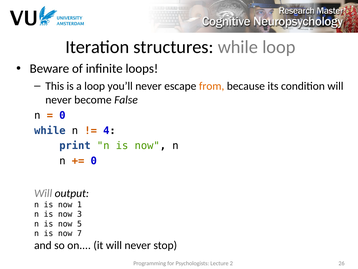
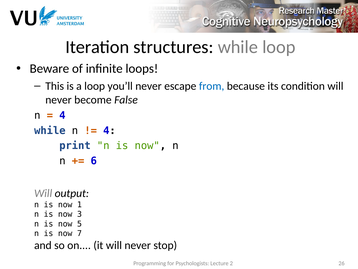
from colour: orange -> blue (212, 86)
0: 0 -> 4 (62, 115)
0: 0 -> 6 (94, 161)
